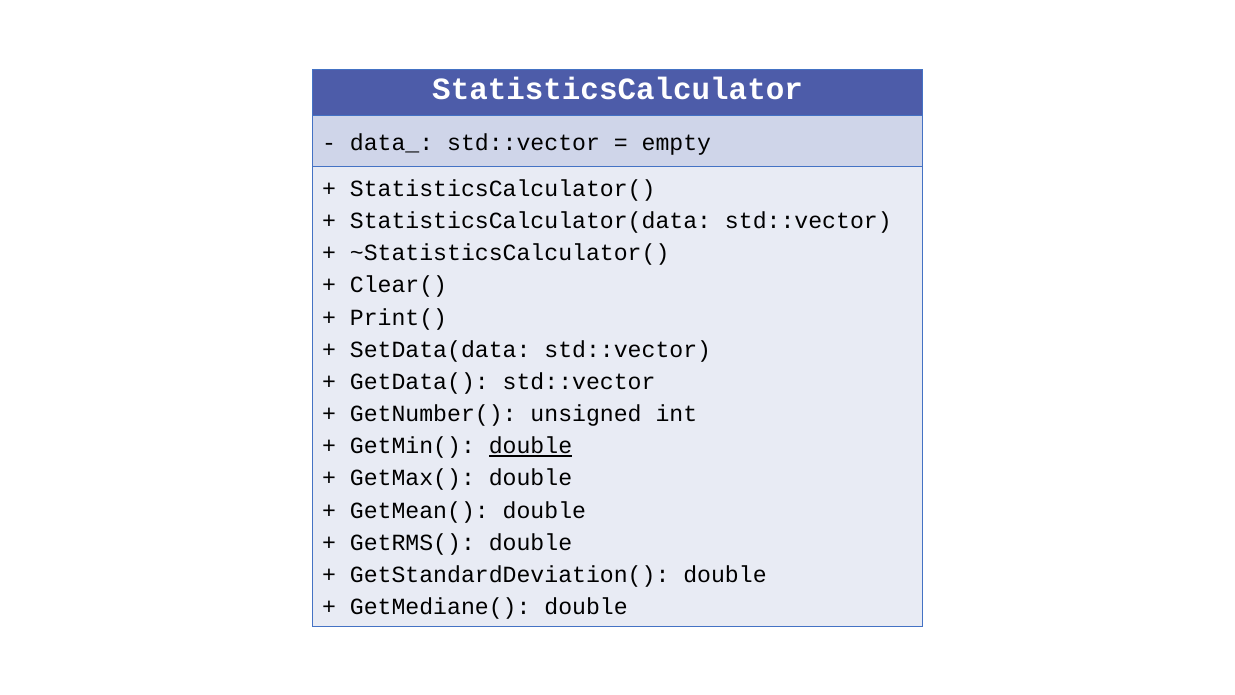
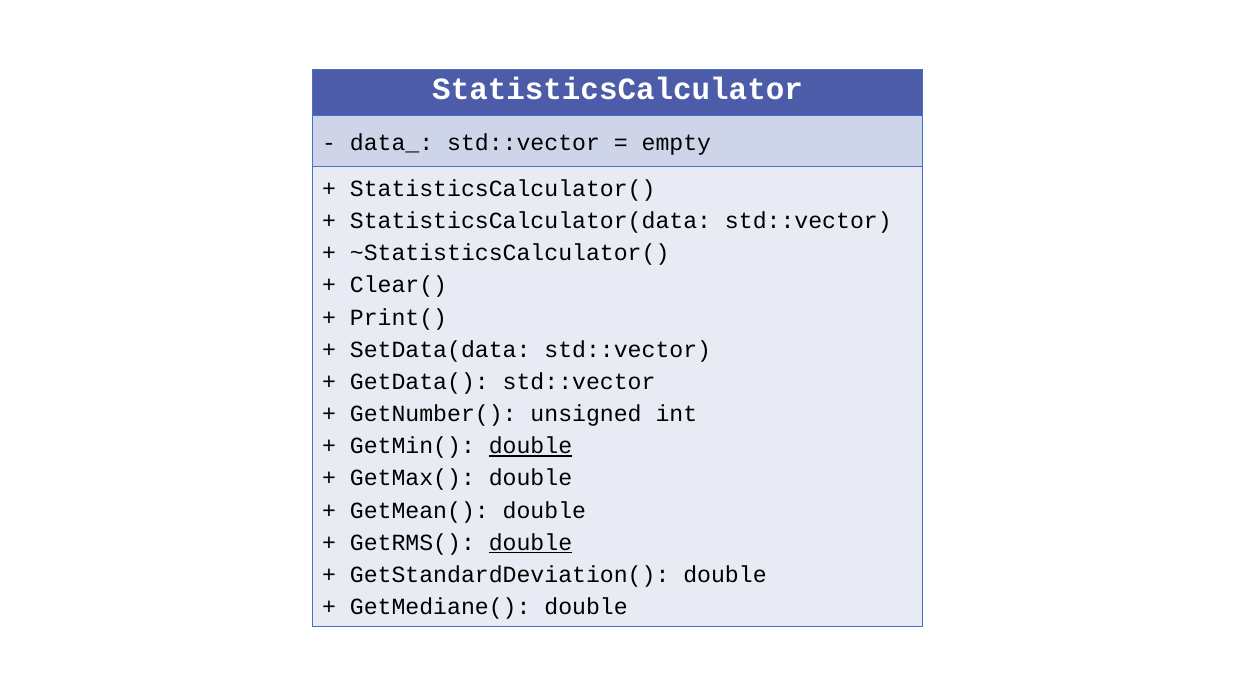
double underline: none -> present (530, 542)
